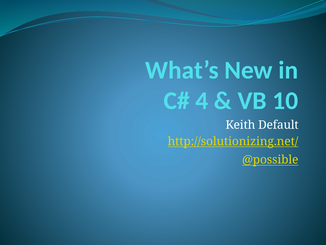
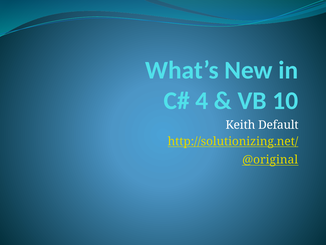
@possible: @possible -> @original (270, 160)
